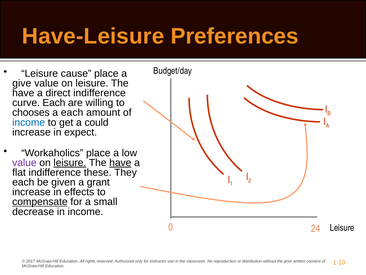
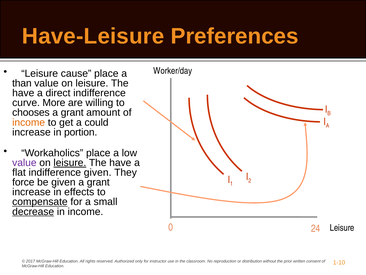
Budget/day: Budget/day -> Worker/day (173, 71)
give: give -> than (22, 83)
curve Each: Each -> More (54, 103)
each: each -> grant (72, 112)
income colour: blue -> orange (29, 122)
expect: expect -> portion (81, 132)
have underline: present -> none (120, 162)
indifference these: these -> given (98, 172)
each: each -> force (23, 182)
decrease underline: none -> present (33, 211)
